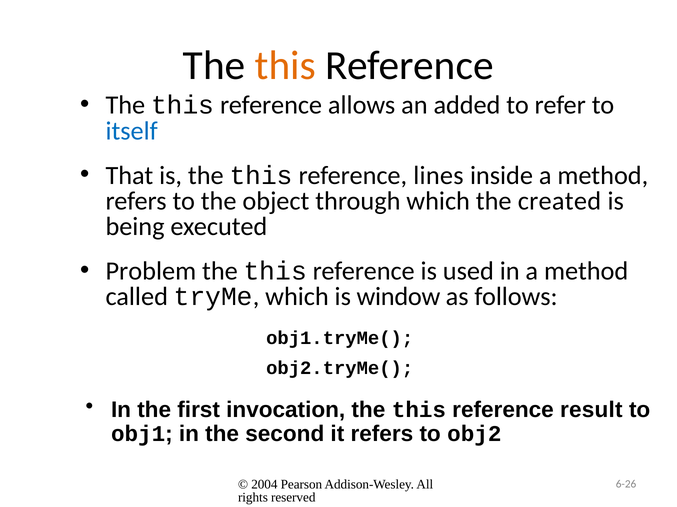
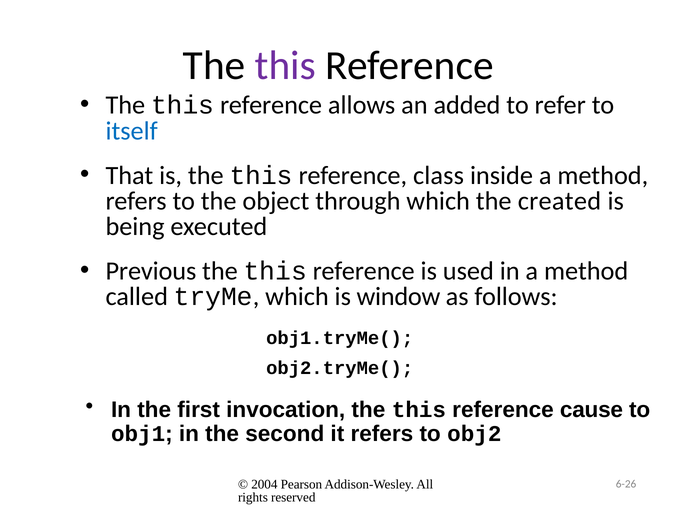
this colour: orange -> purple (285, 66)
lines: lines -> class (439, 176)
Problem: Problem -> Previous (151, 271)
result: result -> cause (591, 410)
